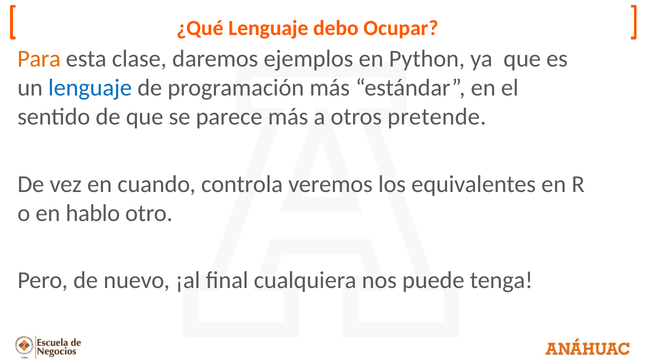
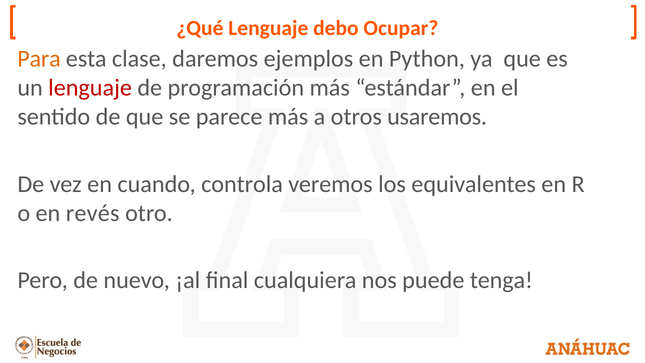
lenguaje colour: blue -> red (90, 88)
pretende: pretende -> usaremos (437, 117)
hablo: hablo -> revés (93, 213)
